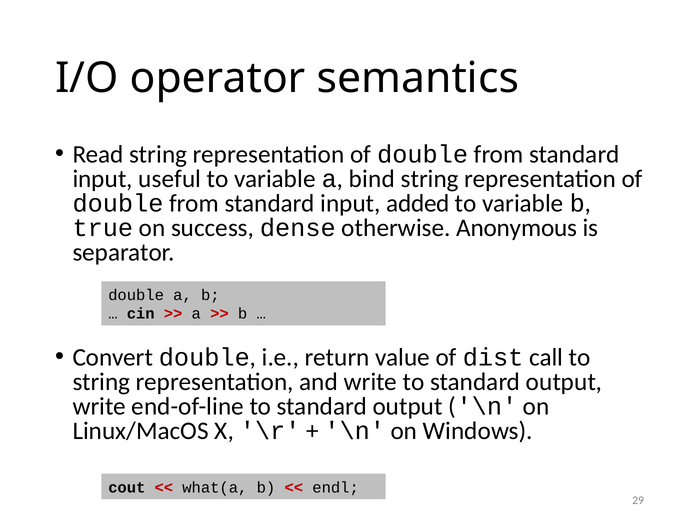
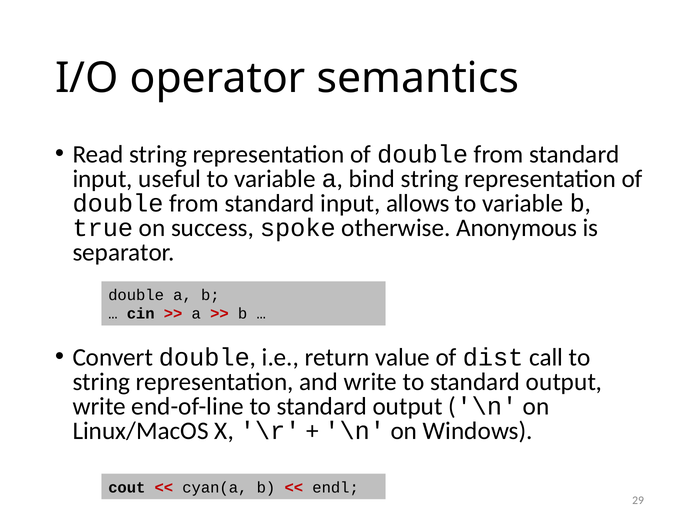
added: added -> allows (418, 203)
dense: dense -> spoke (298, 228)
what(a: what(a -> cyan(a (215, 488)
